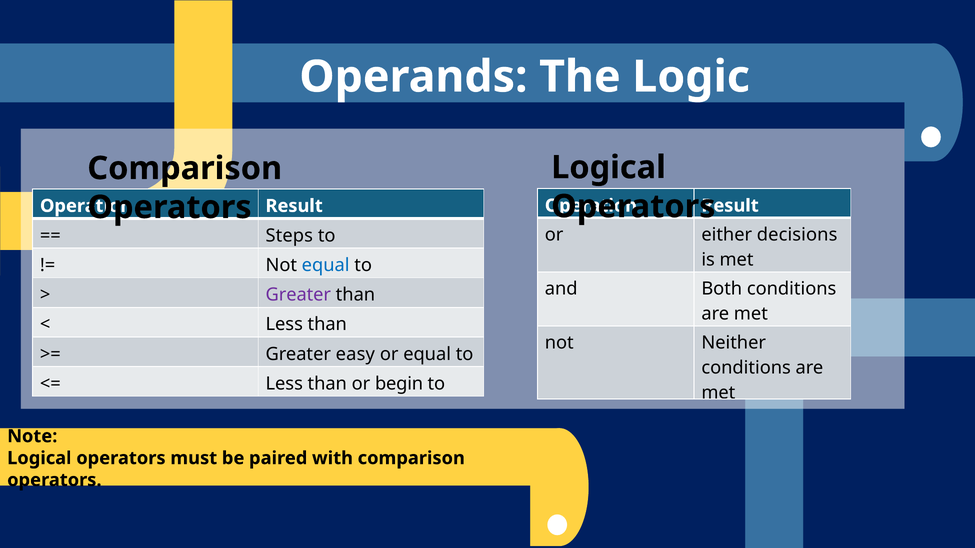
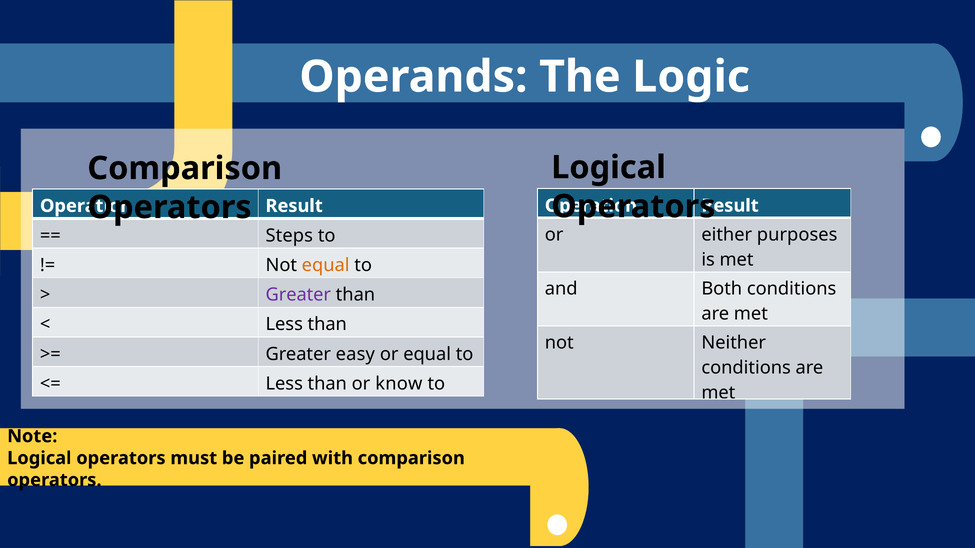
decisions: decisions -> purposes (797, 235)
equal colour: blue -> orange (326, 265)
begin: begin -> know (399, 384)
